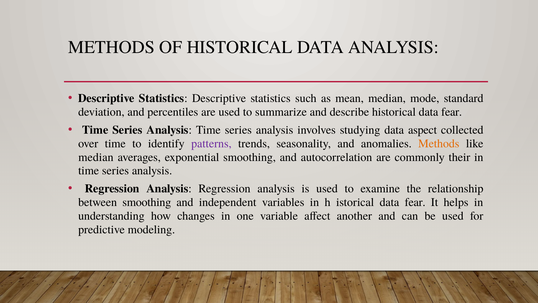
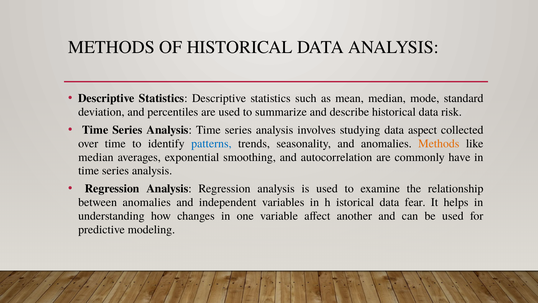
historical data fear: fear -> risk (452, 112)
patterns colour: purple -> blue (211, 143)
their: their -> have (459, 157)
between smoothing: smoothing -> anomalies (147, 202)
